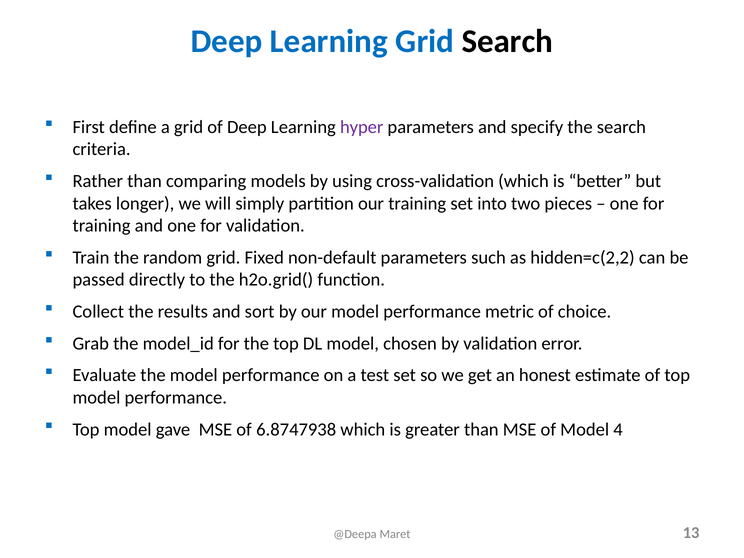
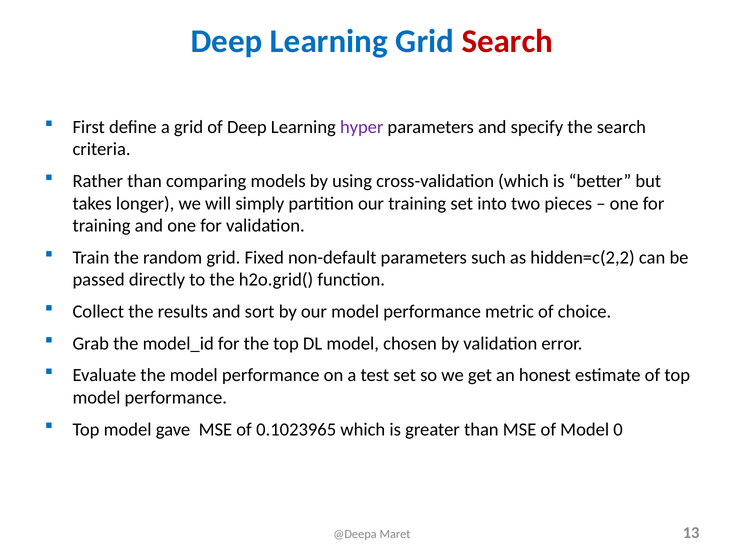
Search colour: black -> red (507, 41)
6.8747938: 6.8747938 -> 0.1023965 (296, 429)
4: 4 -> 0 (618, 429)
